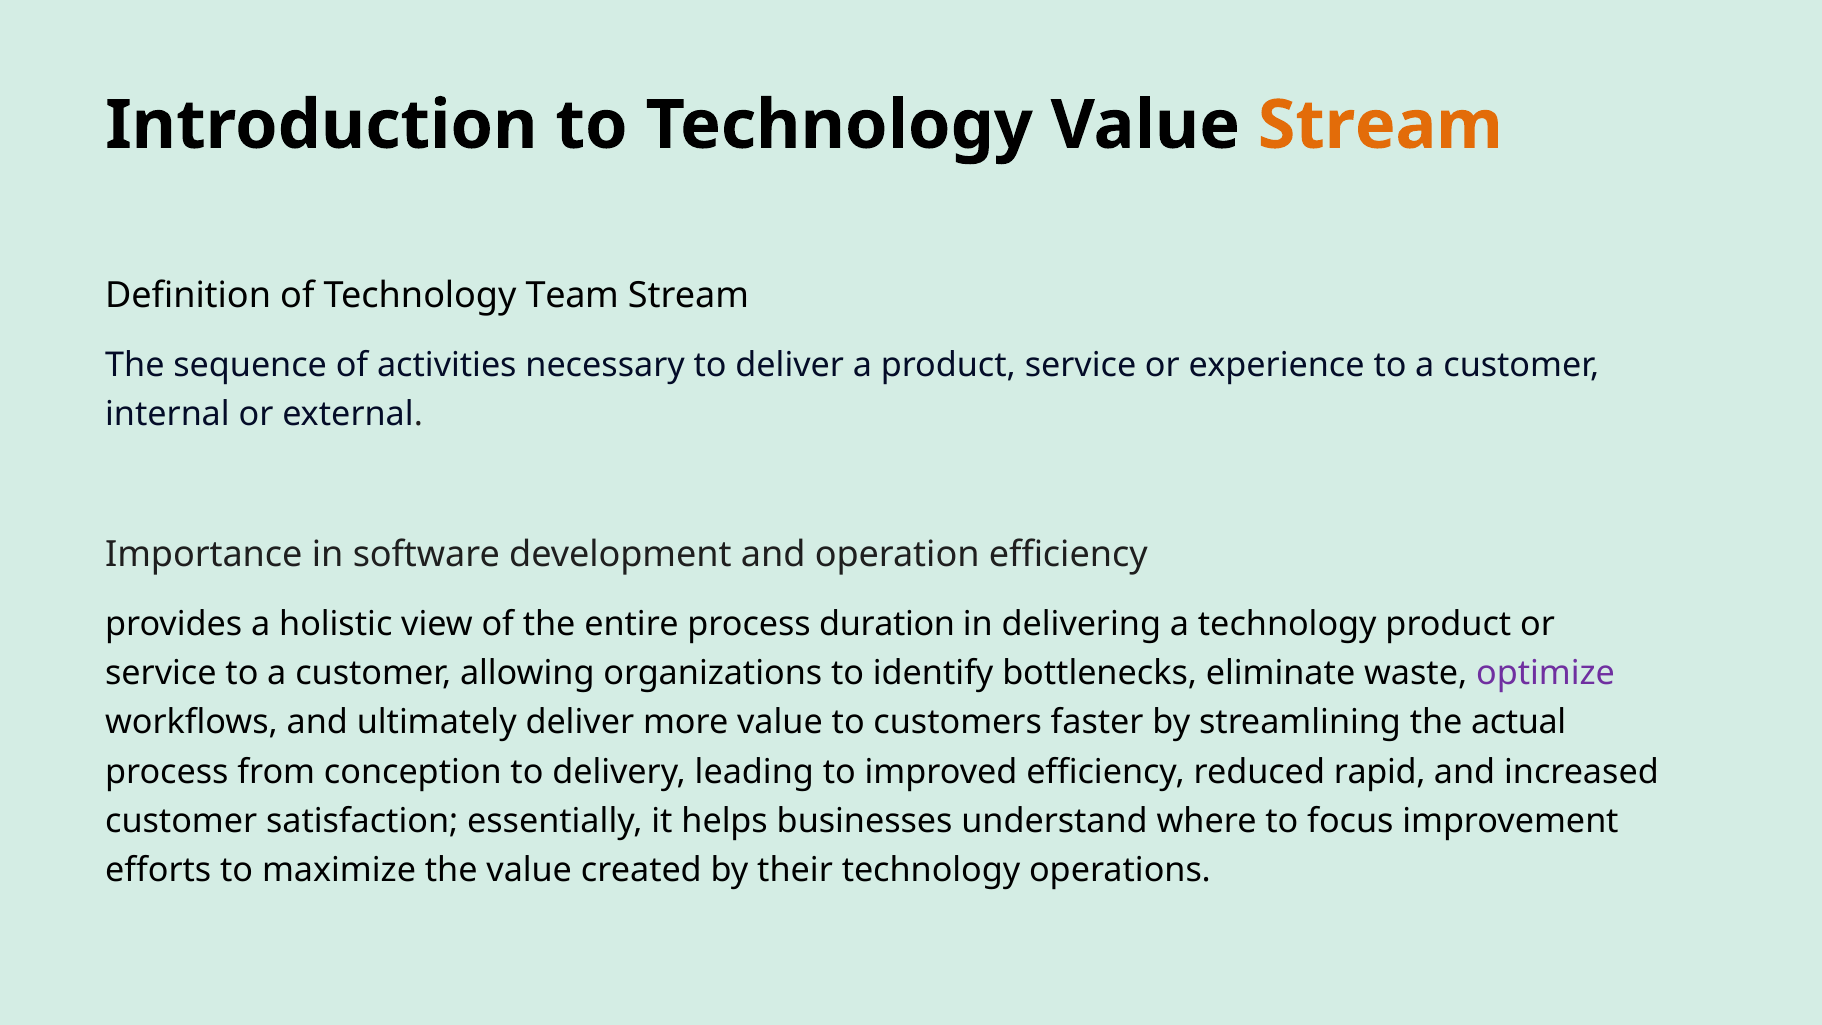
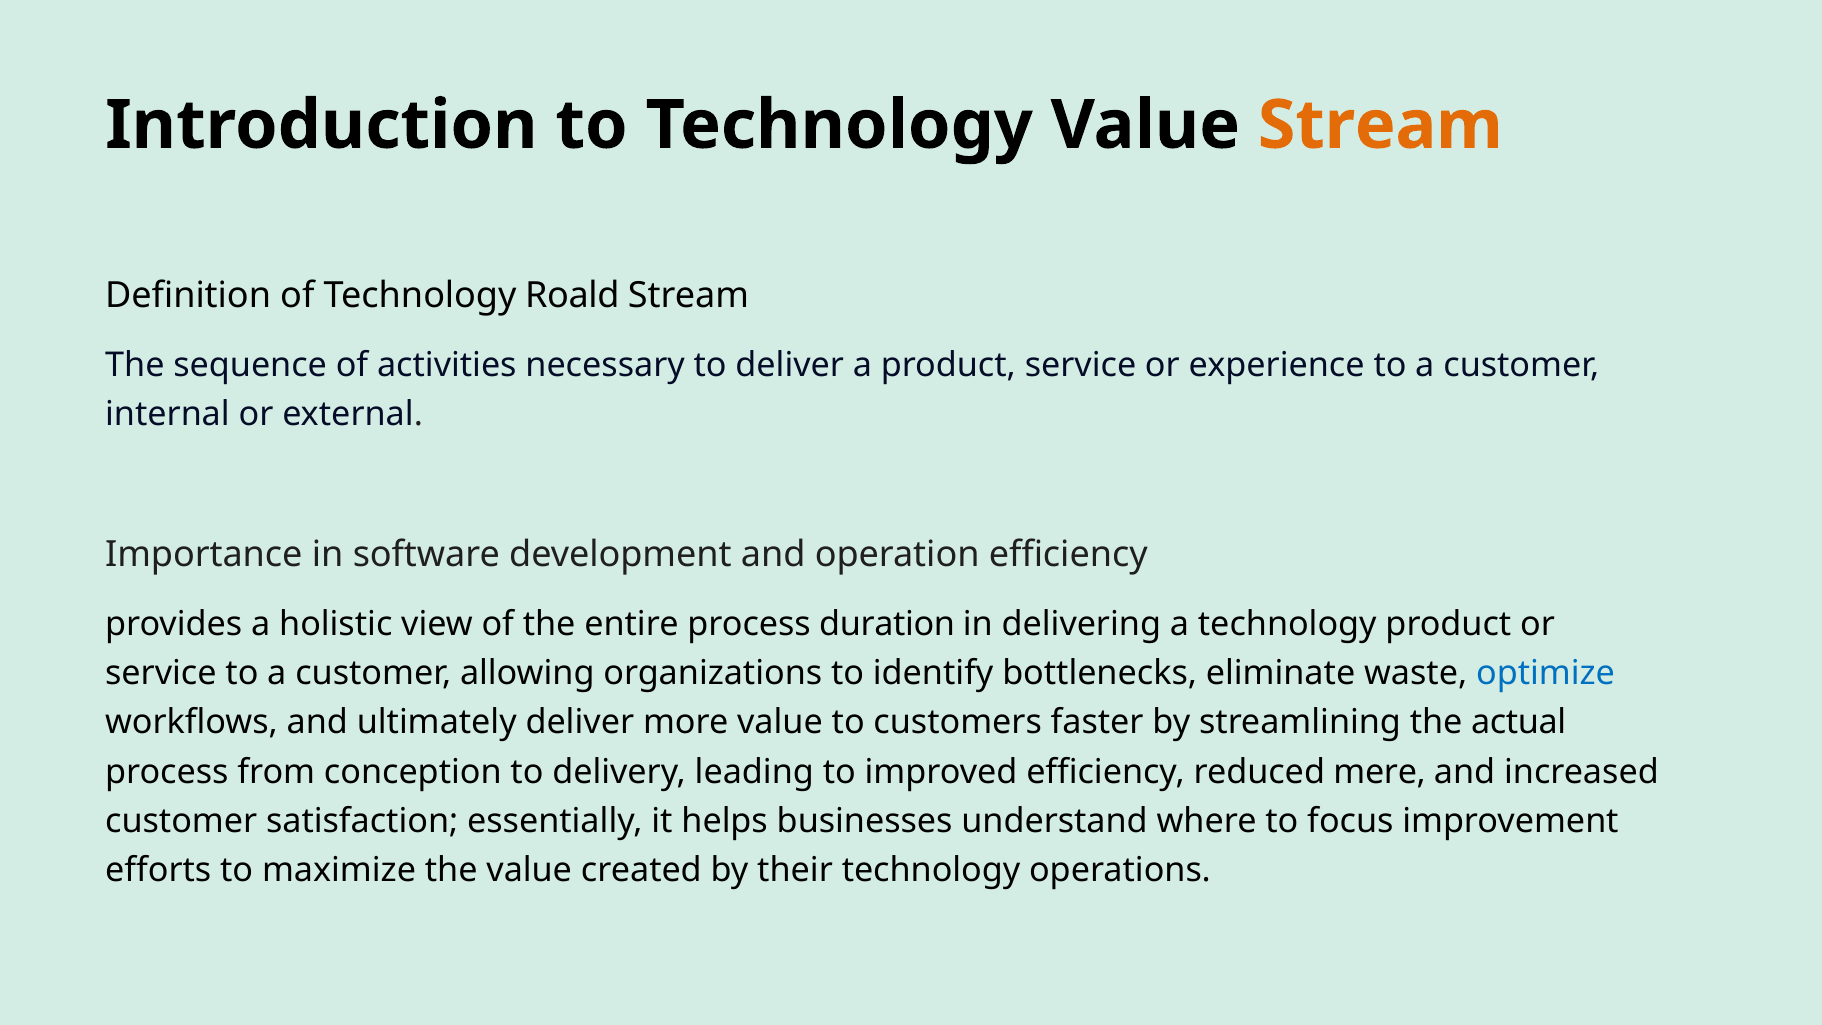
Team: Team -> Roald (572, 296)
optimize colour: purple -> blue (1546, 673)
rapid: rapid -> mere (1380, 772)
